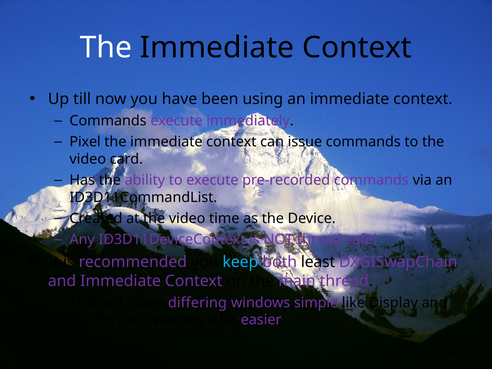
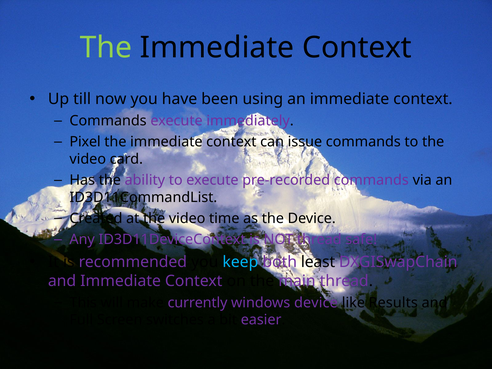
The colour: white -> light green (106, 48)
differing: differing -> currently (198, 303)
windows simple: simple -> device (316, 303)
Display: Display -> Results (393, 303)
